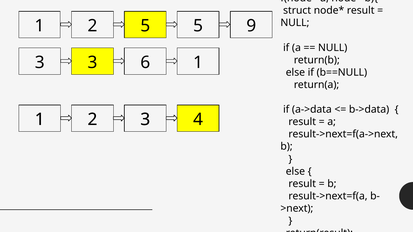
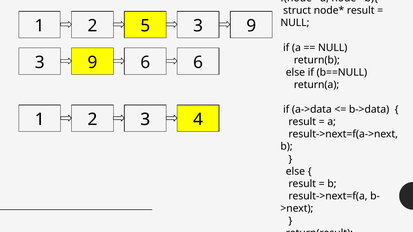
5 5: 5 -> 3 (198, 26)
3: 3 -> 9 (92, 62)
6 1: 1 -> 6 (198, 62)
